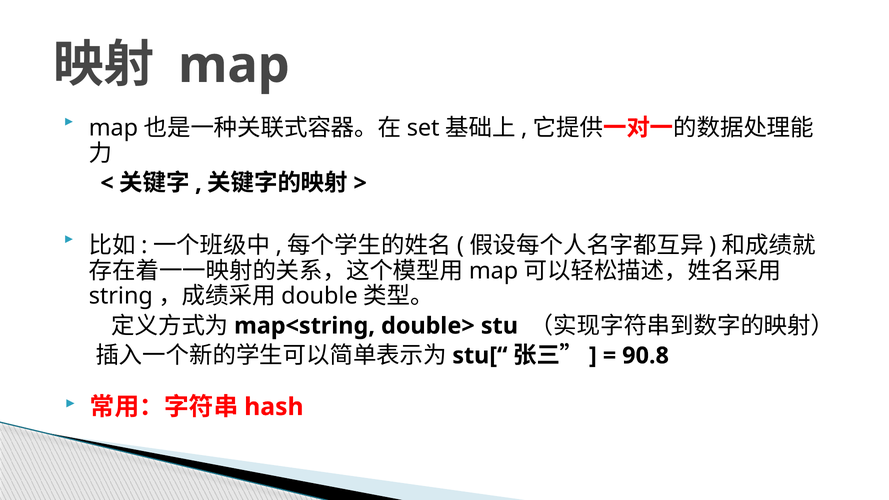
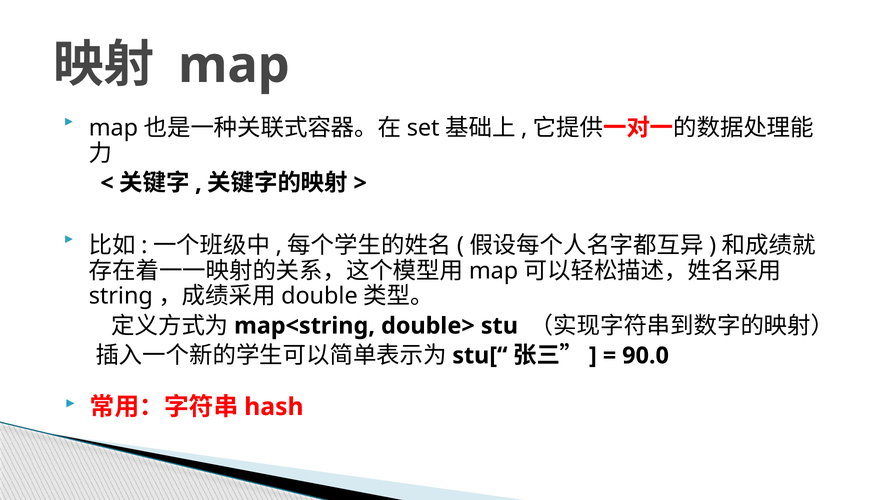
90.8: 90.8 -> 90.0 (646, 356)
